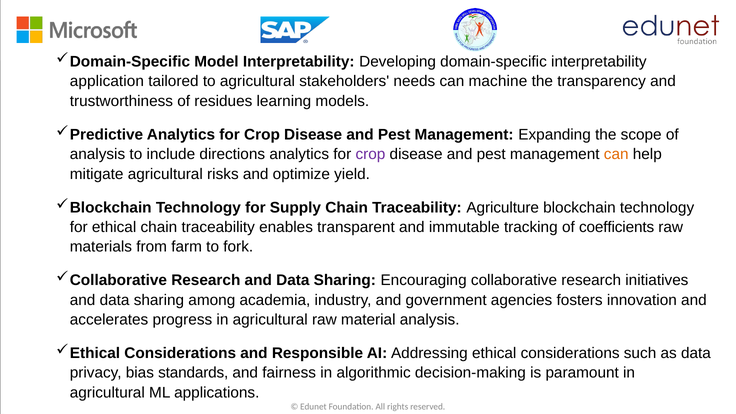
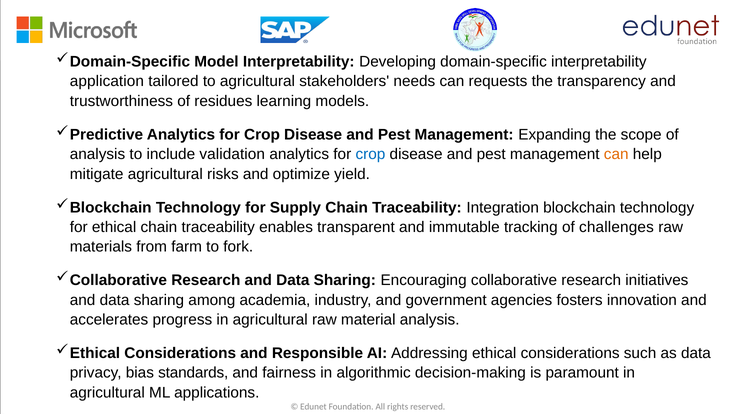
machine: machine -> requests (498, 81)
directions: directions -> validation (232, 154)
crop colour: purple -> blue (370, 154)
Agriculture: Agriculture -> Integration (503, 207)
coefficients: coefficients -> challenges (616, 227)
